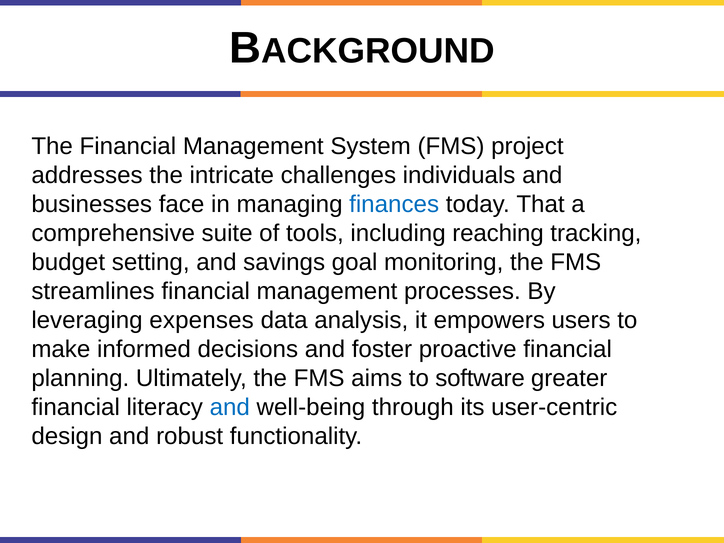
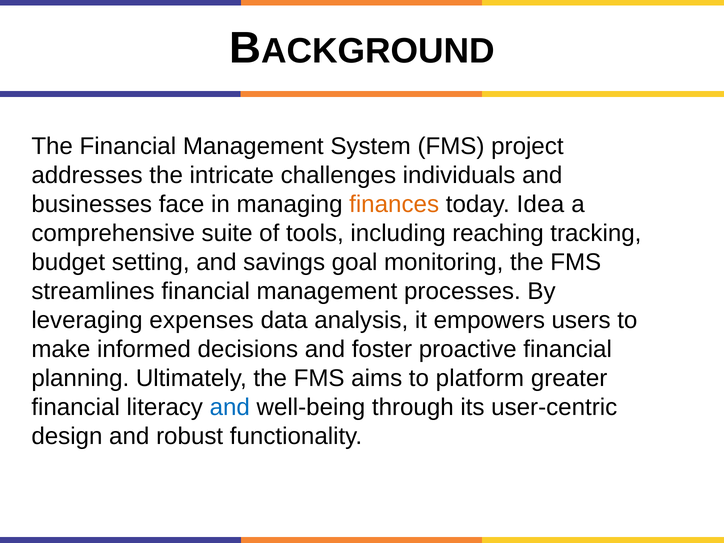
finances colour: blue -> orange (394, 204)
That: That -> Idea (540, 204)
software: software -> platform (480, 378)
